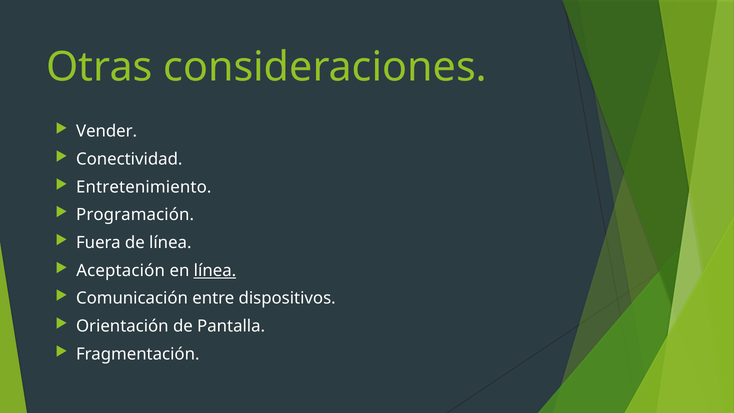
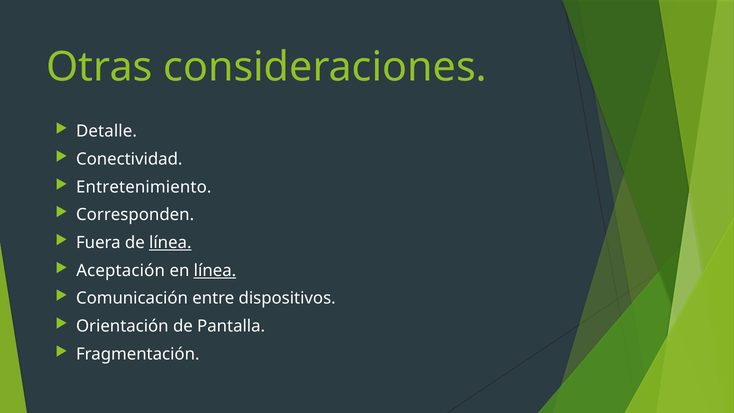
Vender: Vender -> Detalle (107, 131)
Programación: Programación -> Corresponden (135, 215)
línea underline: none -> present (170, 243)
